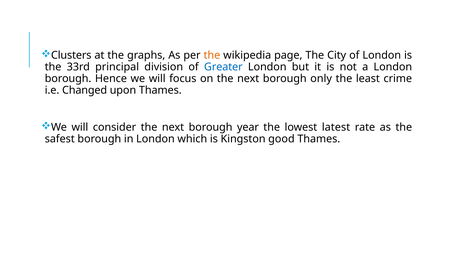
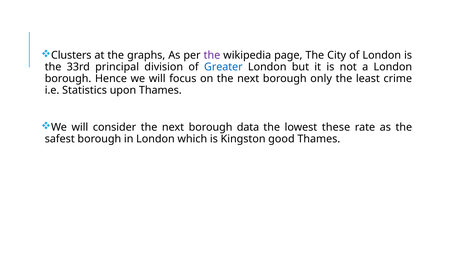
the colour: orange -> purple (212, 55)
Changed: Changed -> Statistics (85, 90)
year: year -> data (248, 127)
latest: latest -> these (336, 127)
